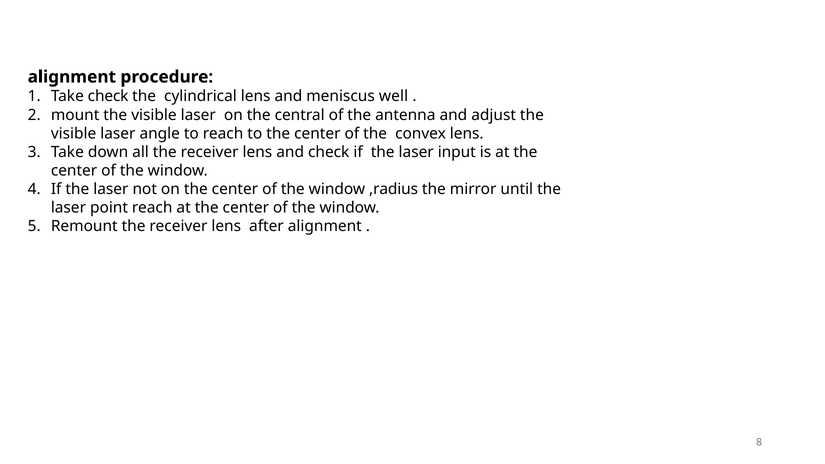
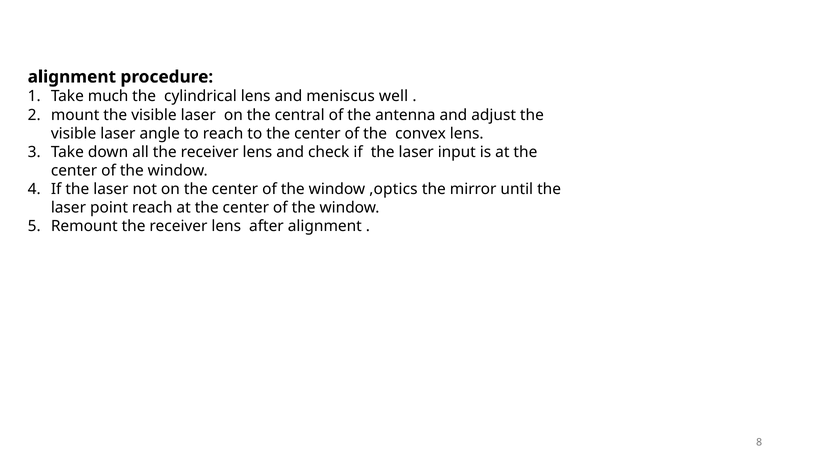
Take check: check -> much (108, 96)
,radius: ,radius -> ,optics (393, 189)
